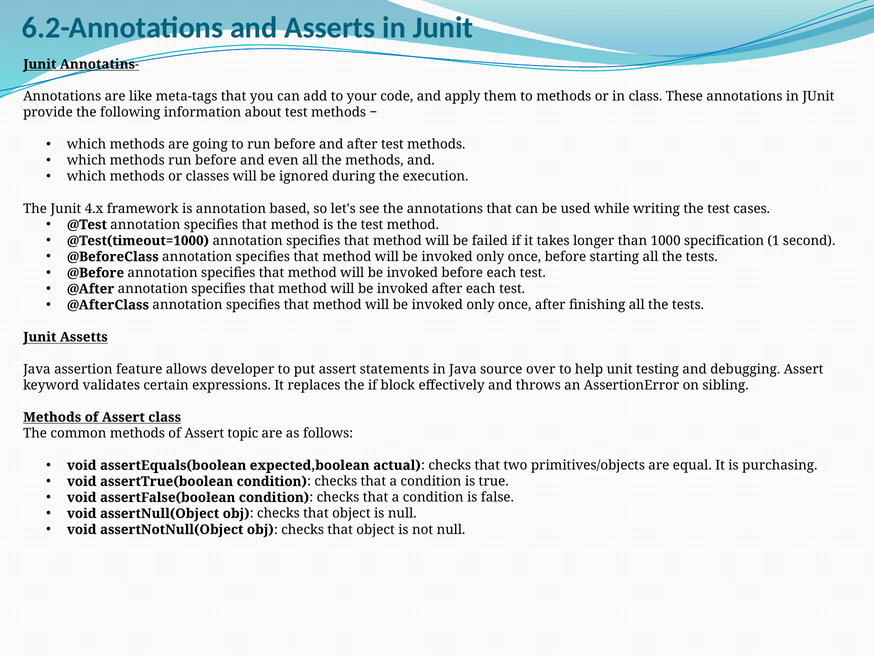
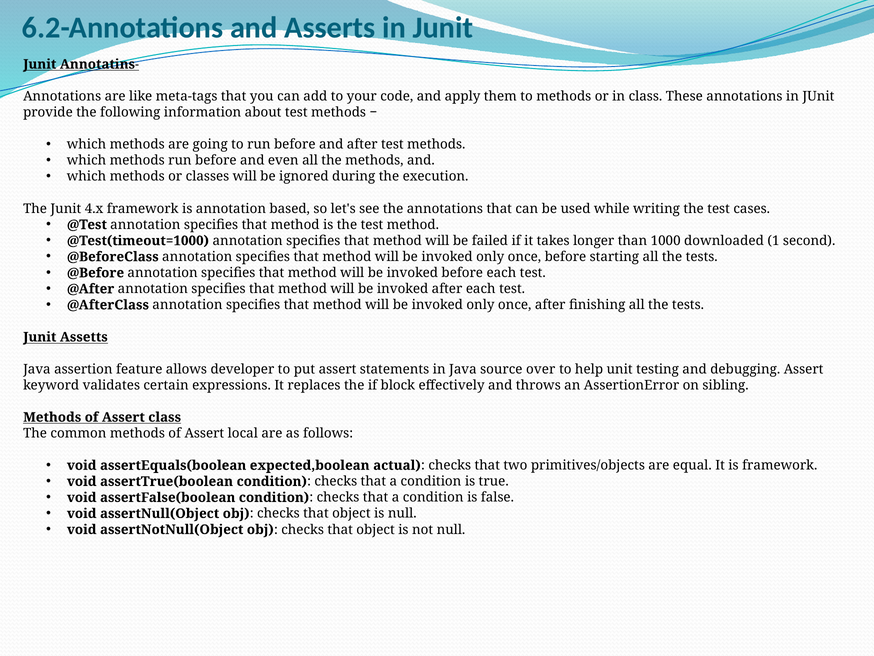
specification: specification -> downloaded (724, 241)
topic: topic -> local (243, 433)
is purchasing: purchasing -> framework (780, 465)
